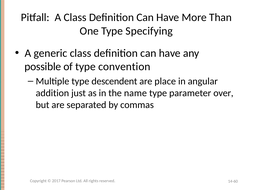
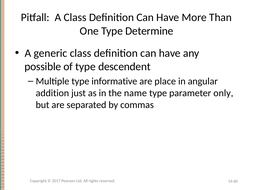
Specifying: Specifying -> Determine (149, 31)
convention: convention -> descendent (124, 67)
descendent: descendent -> informative (114, 81)
over: over -> only (223, 93)
